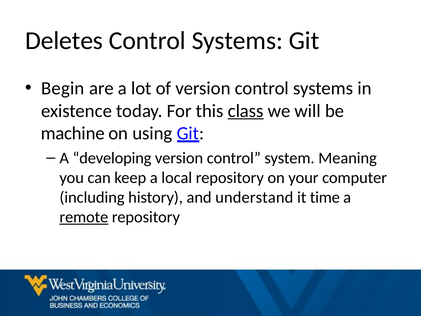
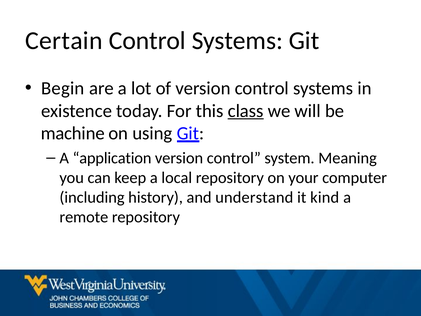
Deletes: Deletes -> Certain (64, 41)
developing: developing -> application (112, 158)
time: time -> kind (325, 197)
remote underline: present -> none (84, 217)
